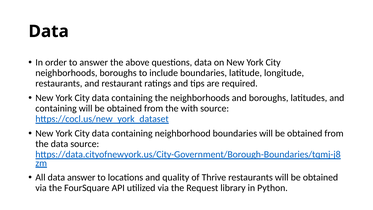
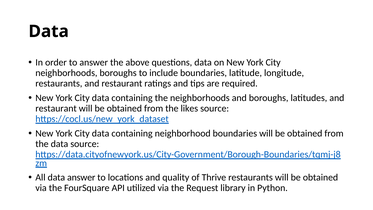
containing: containing -> restaurant (56, 108)
with: with -> likes (189, 108)
